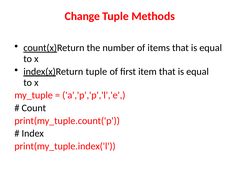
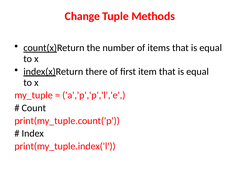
index(x)Return tuple: tuple -> there (96, 72)
